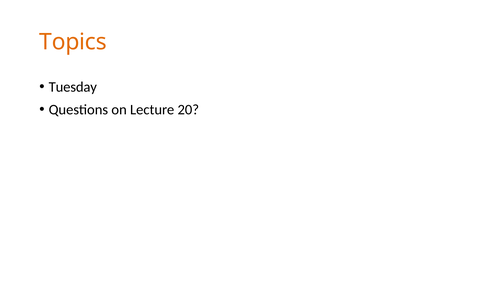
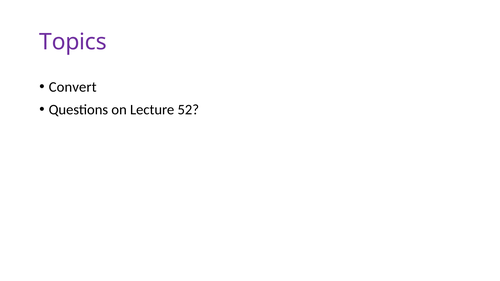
Topics colour: orange -> purple (73, 42)
Tuesday: Tuesday -> Convert (73, 87)
20: 20 -> 52 (188, 110)
